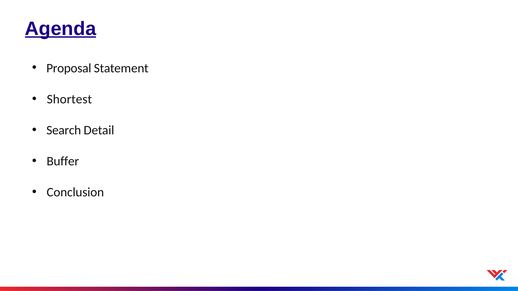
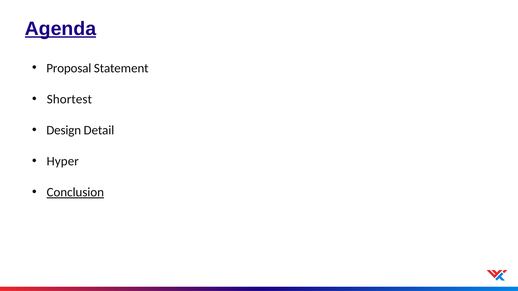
Search: Search -> Design (64, 130)
Buffer: Buffer -> Hyper (63, 161)
Conclusion underline: none -> present (75, 192)
